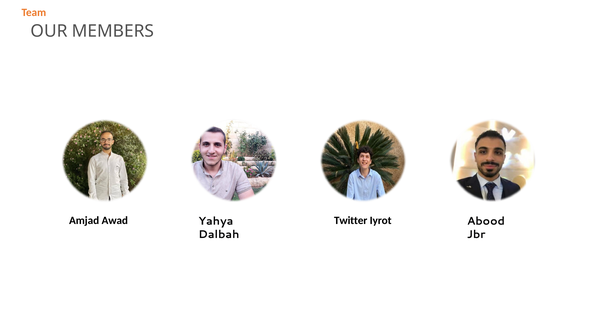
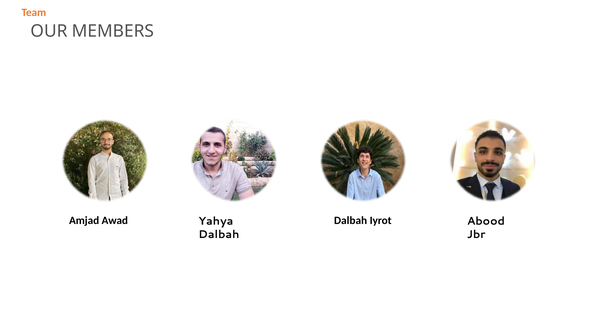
Awad Twitter: Twitter -> Dalbah (351, 220)
